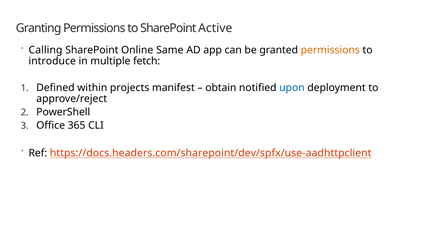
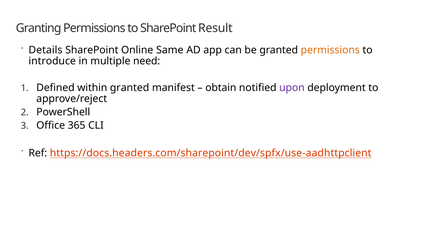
Active: Active -> Result (215, 28)
Calling: Calling -> Details (46, 50)
fetch: fetch -> need (147, 61)
within projects: projects -> granted (130, 88)
upon colour: blue -> purple (292, 88)
